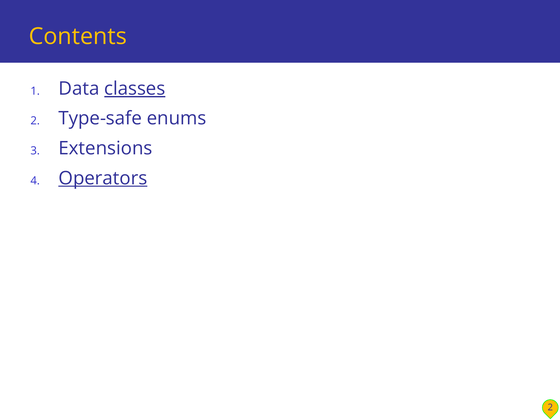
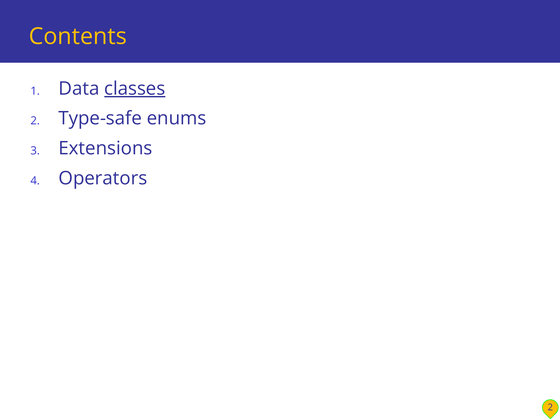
Operators underline: present -> none (103, 178)
